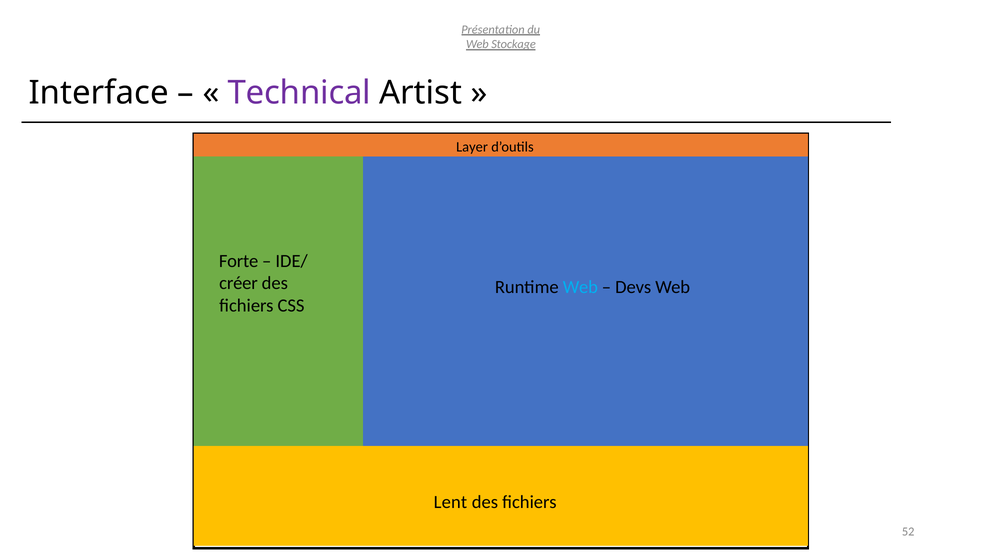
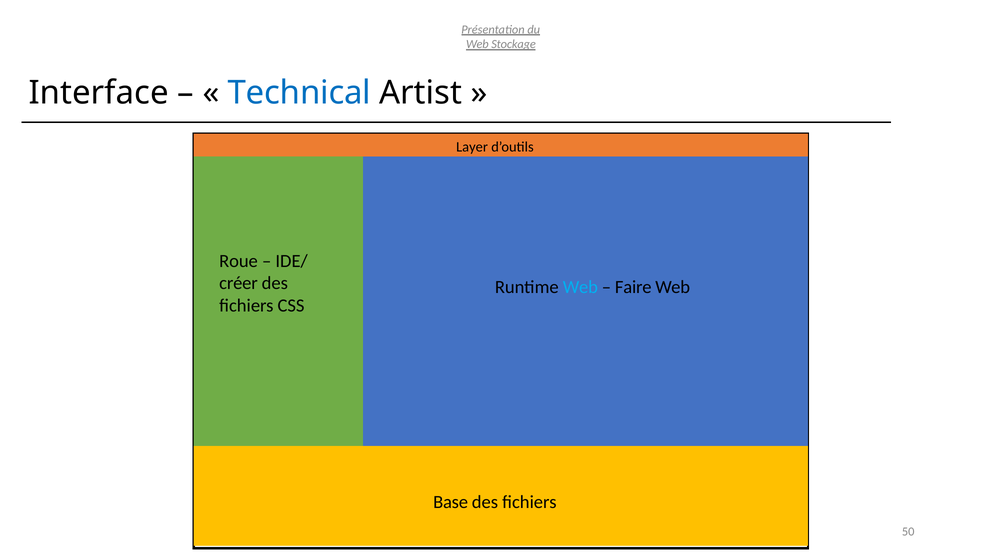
Technical colour: purple -> blue (299, 93)
Forte: Forte -> Roue (239, 261)
Devs: Devs -> Faire (633, 287)
Lent: Lent -> Base (451, 502)
52: 52 -> 50 (908, 532)
